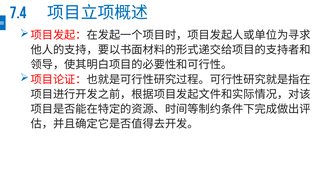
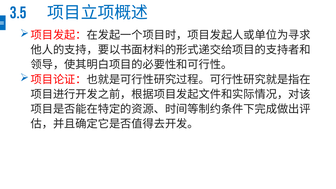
7.4: 7.4 -> 3.5 (18, 13)
